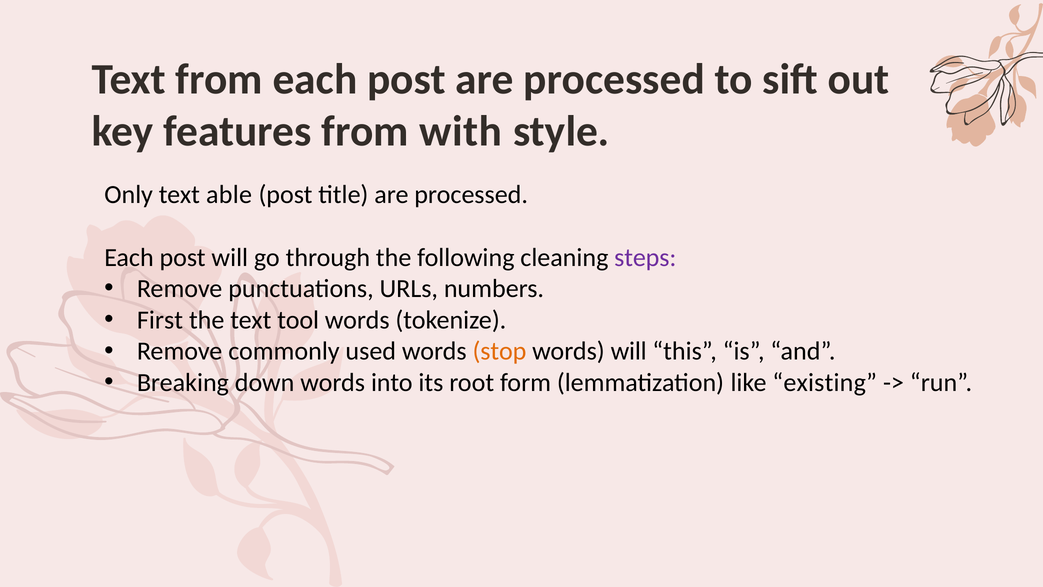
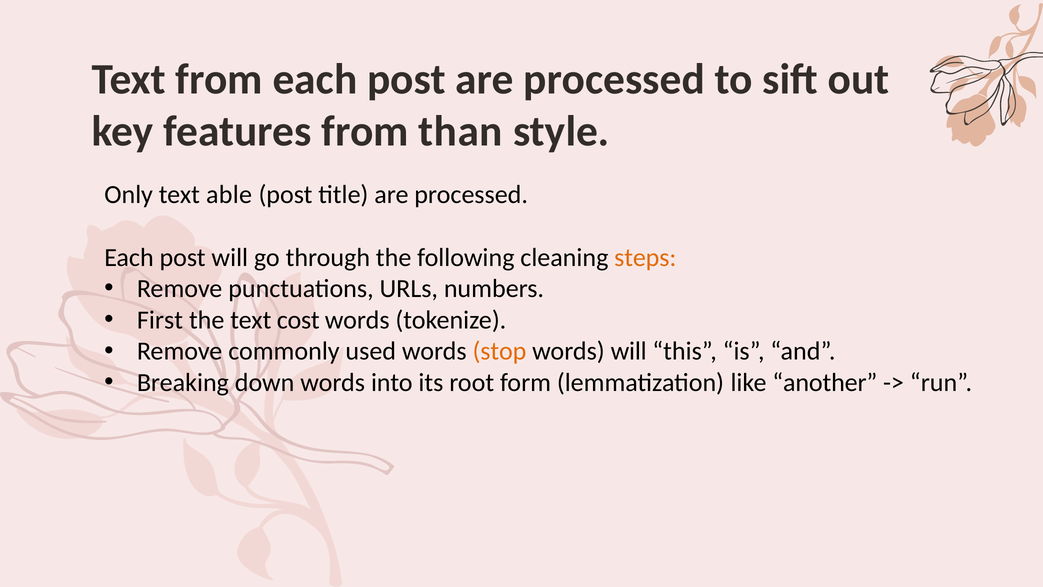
with: with -> than (461, 131)
steps colour: purple -> orange (645, 257)
tool: tool -> cost (298, 320)
existing: existing -> another (825, 382)
